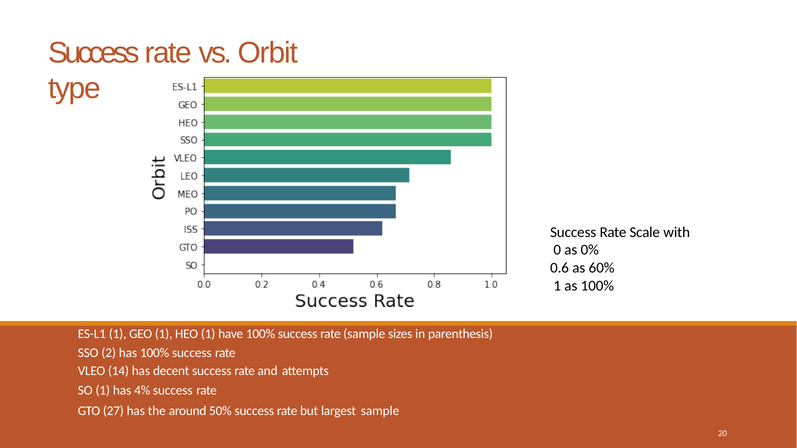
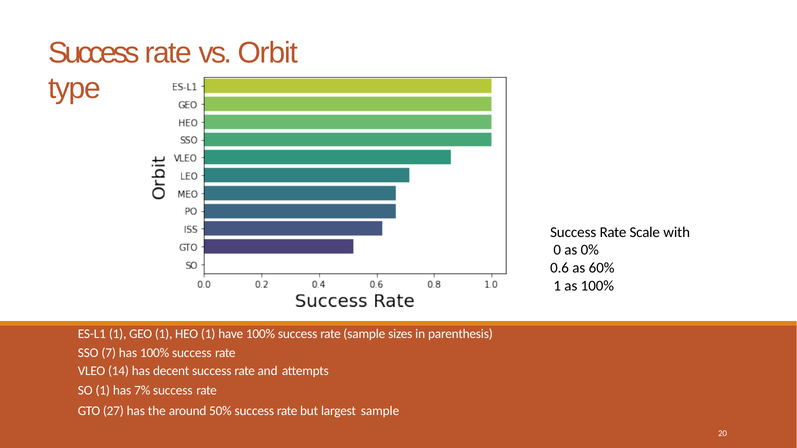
2: 2 -> 7 (109, 353)
4%: 4% -> 7% (142, 390)
